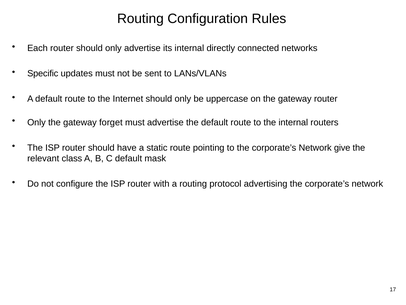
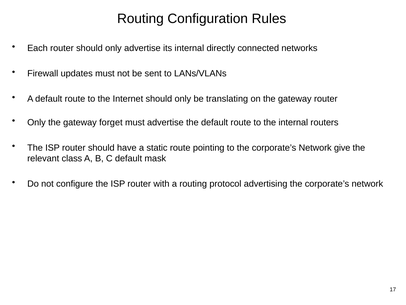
Specific: Specific -> Firewall (43, 74)
uppercase: uppercase -> translating (227, 99)
